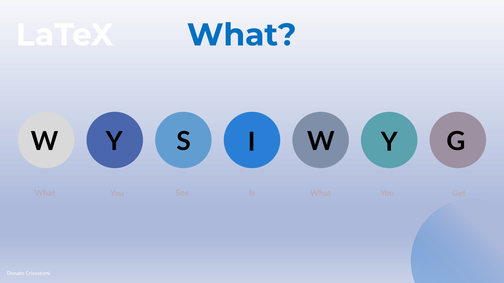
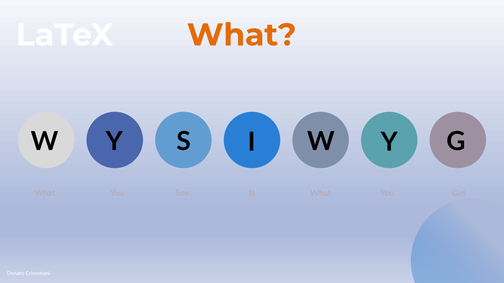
What colour: blue -> orange (242, 35)
